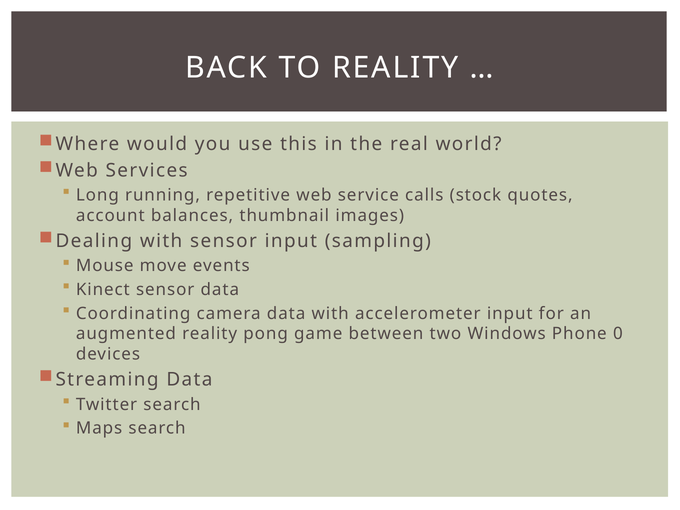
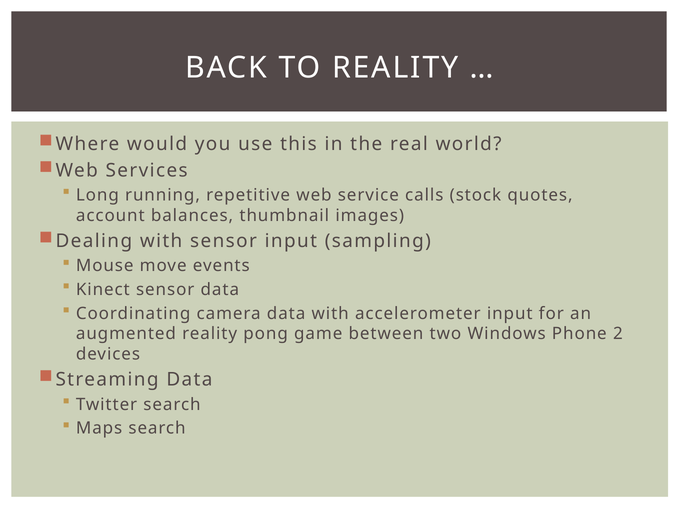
0: 0 -> 2 (618, 334)
